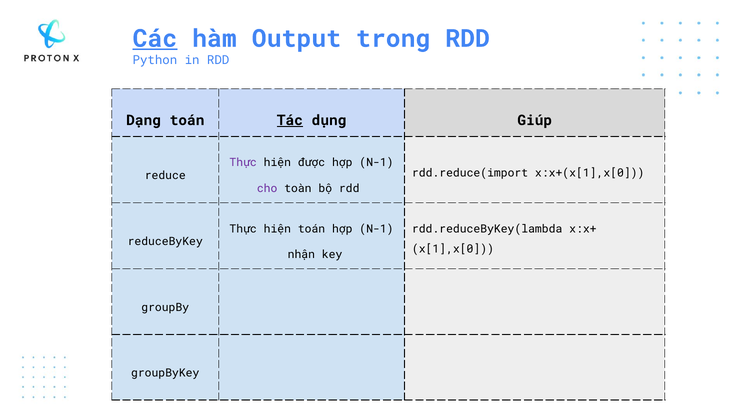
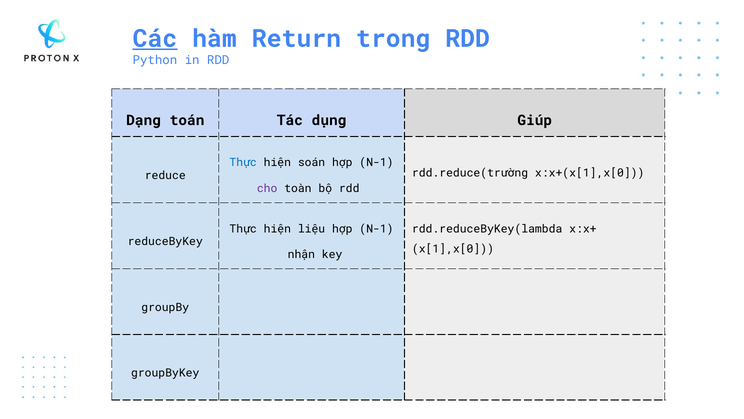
Output: Output -> Return (296, 39)
Tác underline: present -> none (290, 120)
Thực colour: purple -> blue (243, 162)
được: được -> soán (312, 162)
rdd.reduce(import: rdd.reduce(import -> rdd.reduce(trường (470, 173)
hiện toán: toán -> liệu (312, 229)
